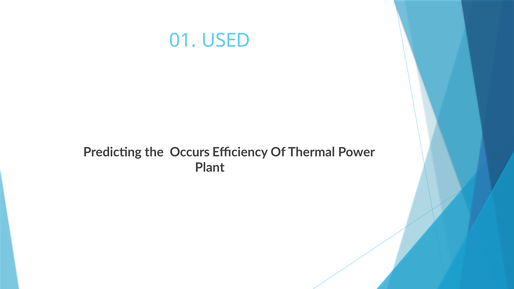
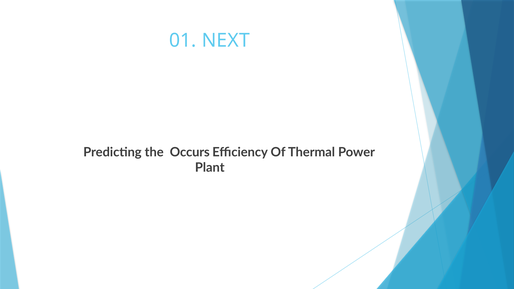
USED: USED -> NEXT (226, 41)
